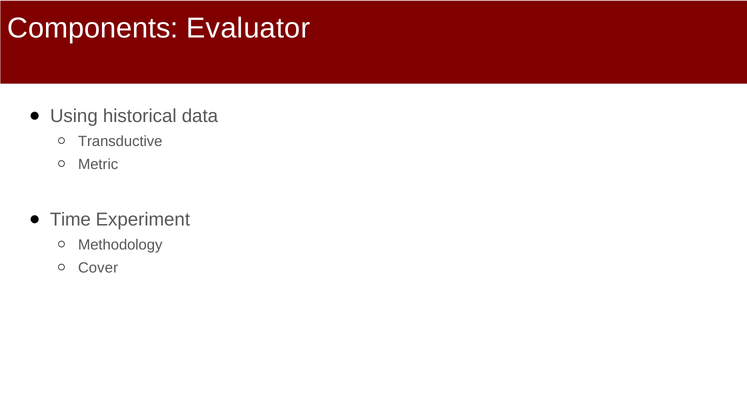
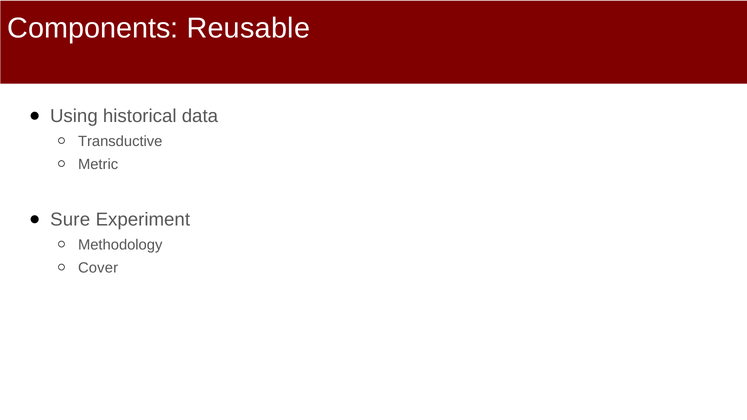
Evaluator: Evaluator -> Reusable (248, 28)
Time: Time -> Sure (70, 219)
